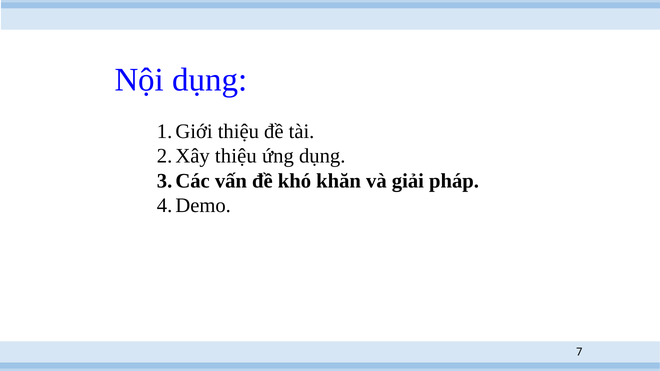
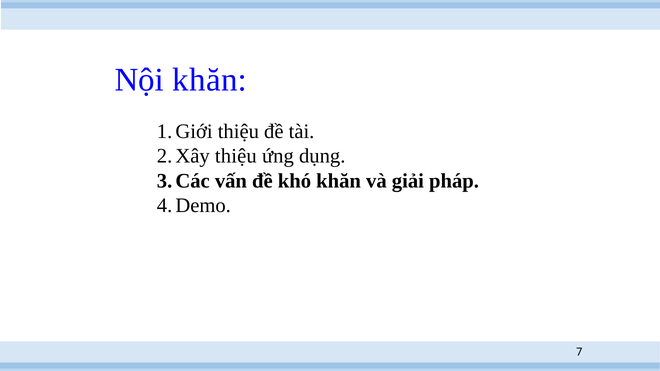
Nội dụng: dụng -> khăn (210, 80)
